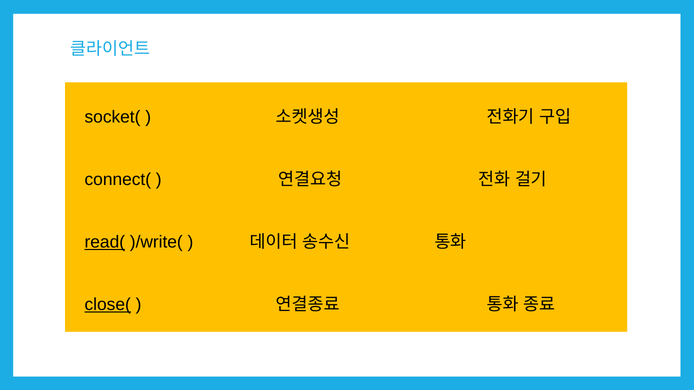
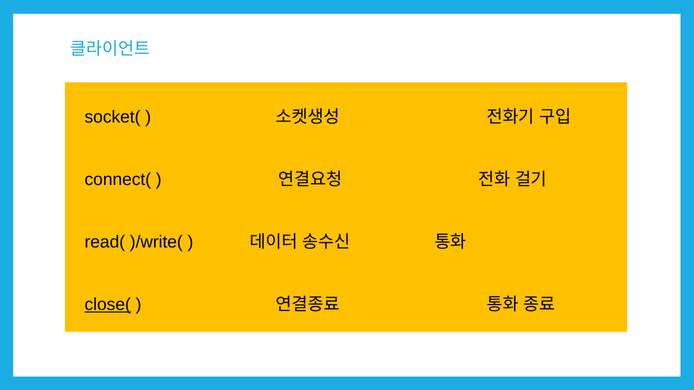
read( underline: present -> none (105, 242)
